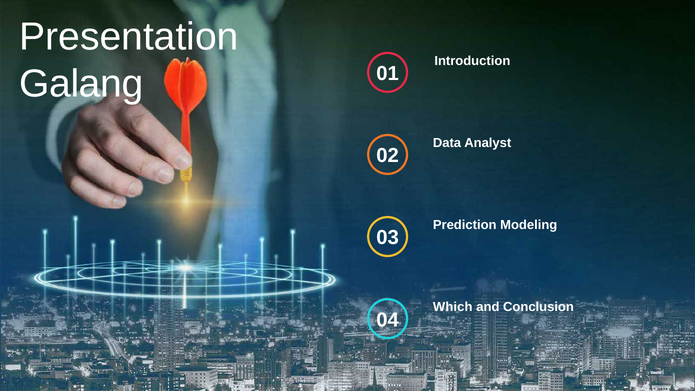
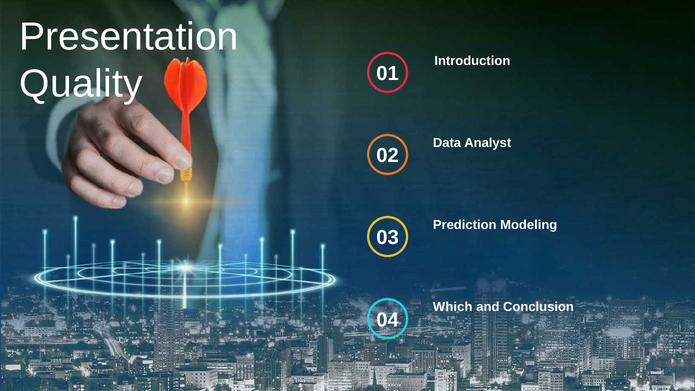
Galang: Galang -> Quality (81, 84)
